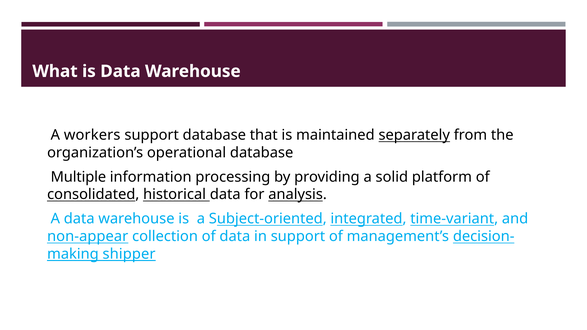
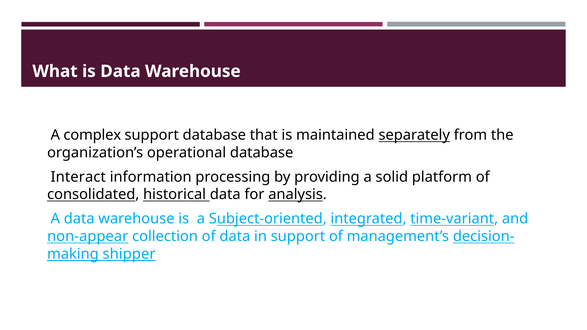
workers: workers -> complex (92, 135)
Multiple: Multiple -> Interact (78, 177)
